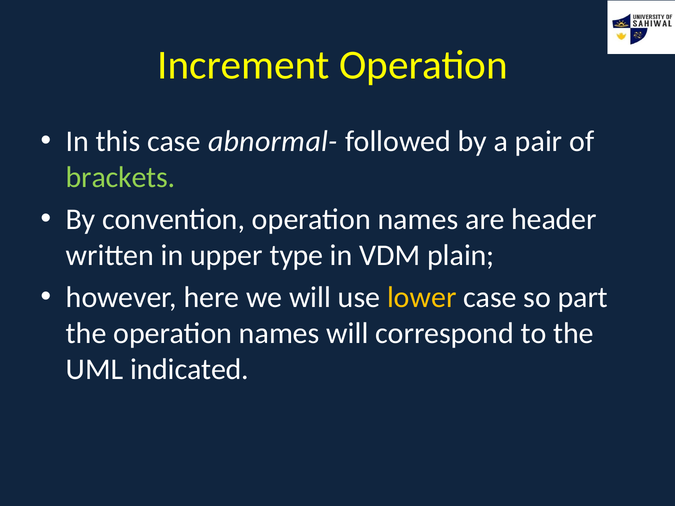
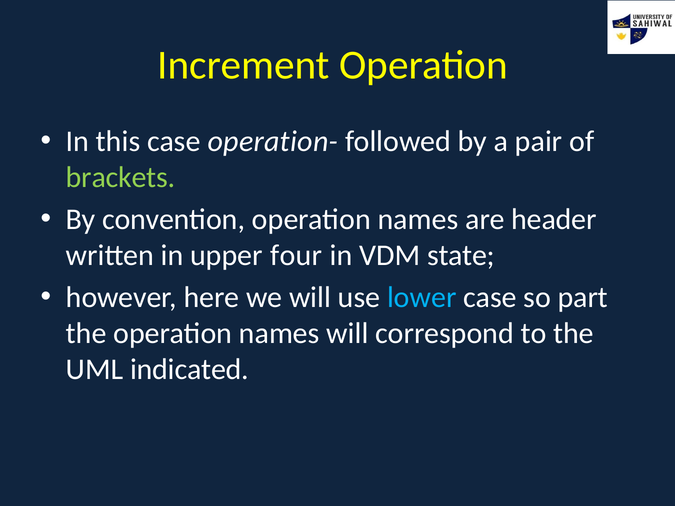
abnormal-: abnormal- -> operation- (273, 142)
type: type -> four (296, 256)
plain: plain -> state (461, 256)
lower colour: yellow -> light blue (422, 298)
